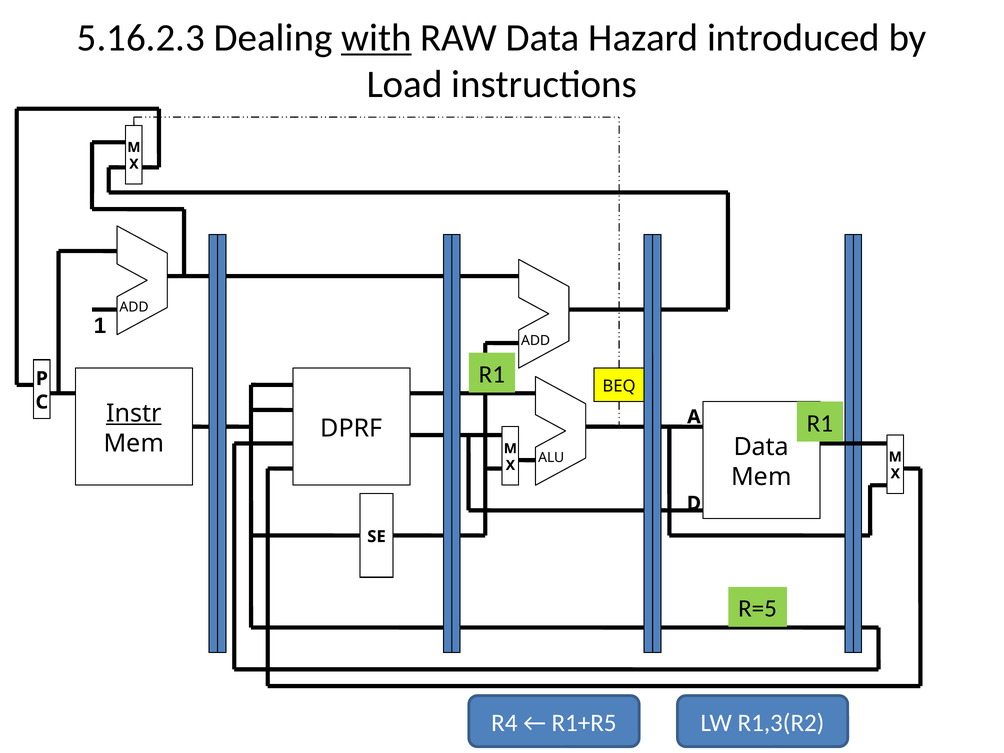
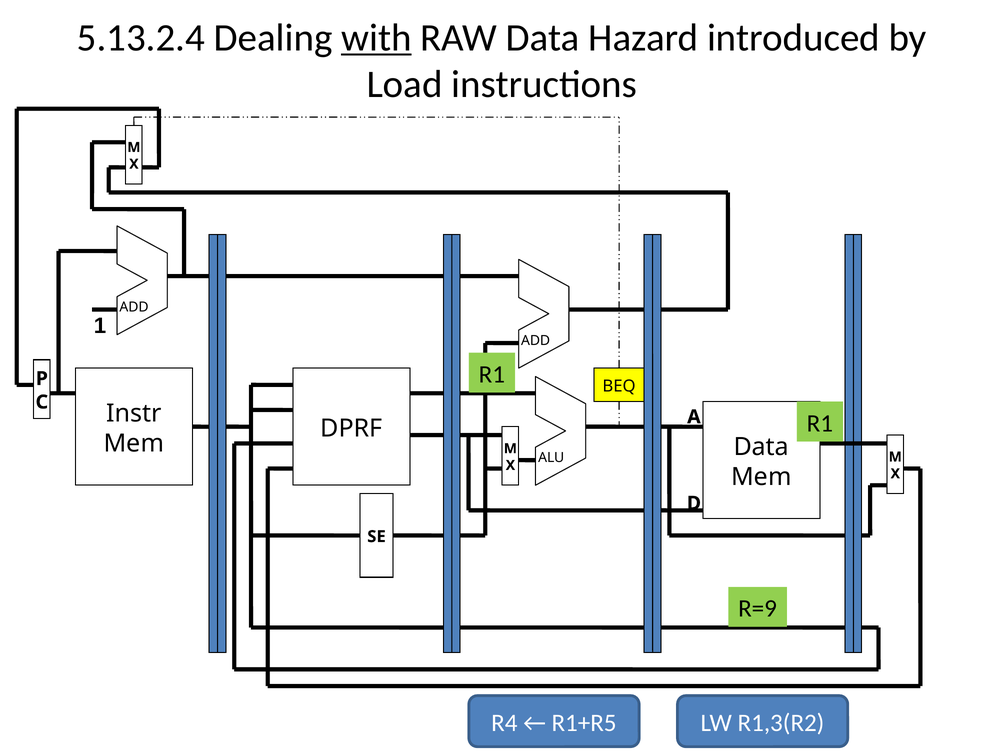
5.16.2.3: 5.16.2.3 -> 5.13.2.4 (141, 38)
Instr underline: present -> none (134, 413)
R=5: R=5 -> R=9 (758, 609)
